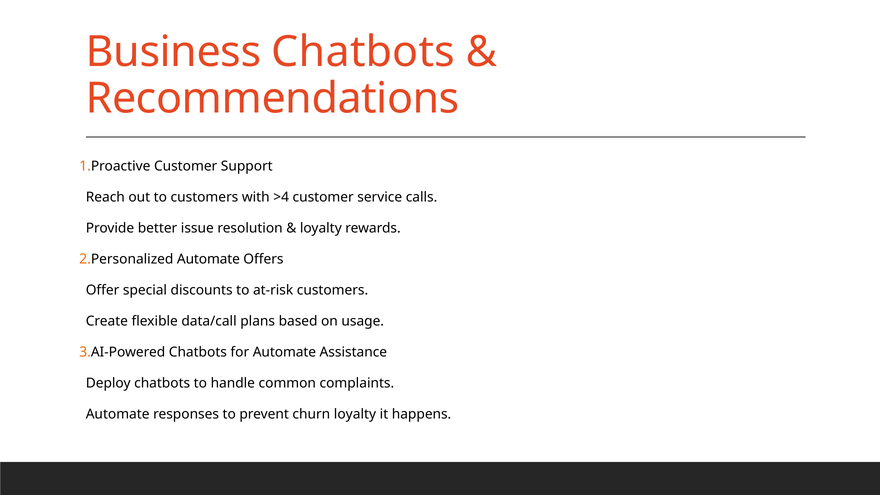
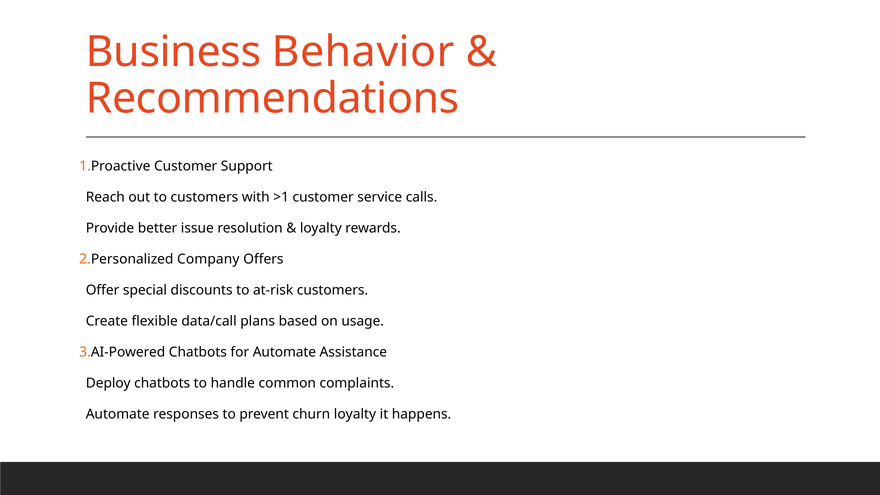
Business Chatbots: Chatbots -> Behavior (363, 52)
>4: >4 -> >1 (281, 197)
Automate: Automate -> Company (208, 259)
